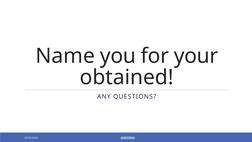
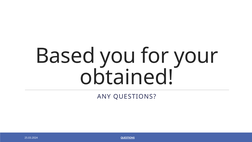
Name: Name -> Based (65, 56)
